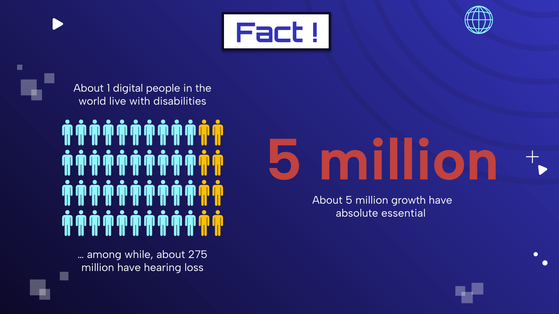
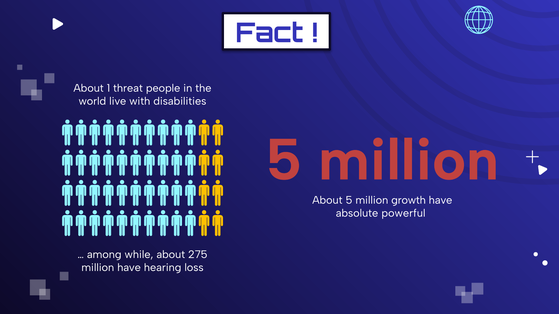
digital: digital -> threat (128, 88)
essential: essential -> powerful (403, 214)
